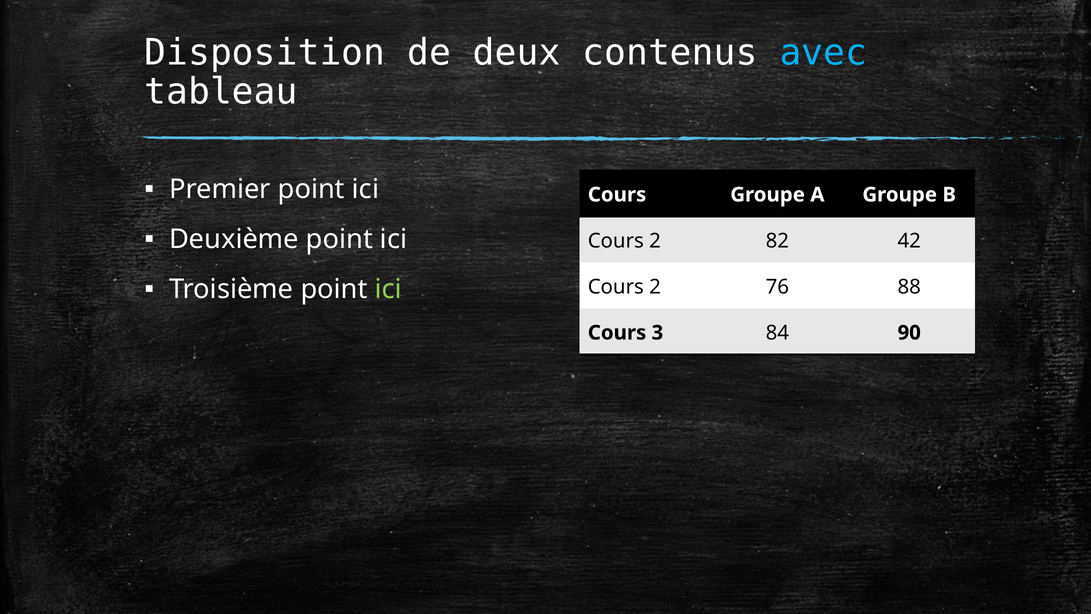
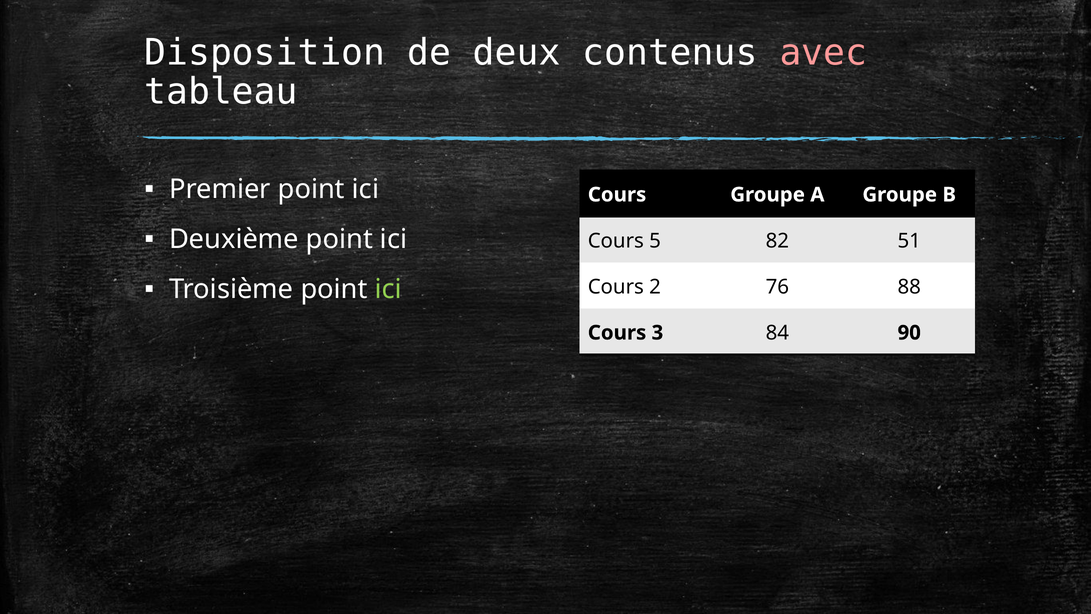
avec colour: light blue -> pink (823, 53)
2: 2 -> 5 (655, 241)
42: 42 -> 51 (909, 241)
